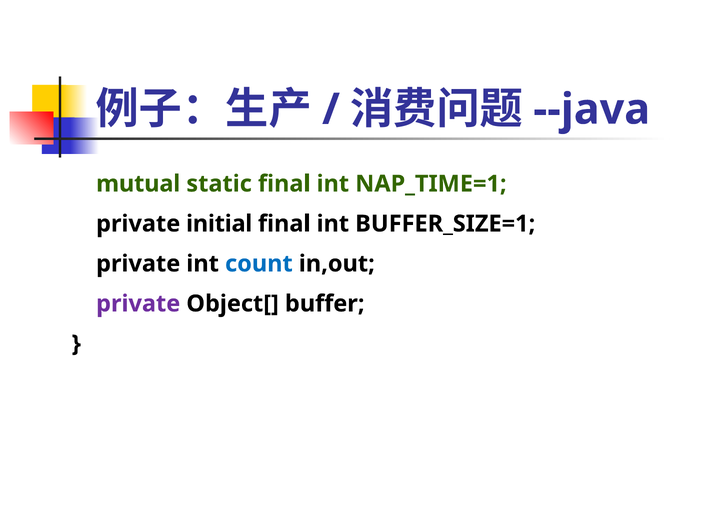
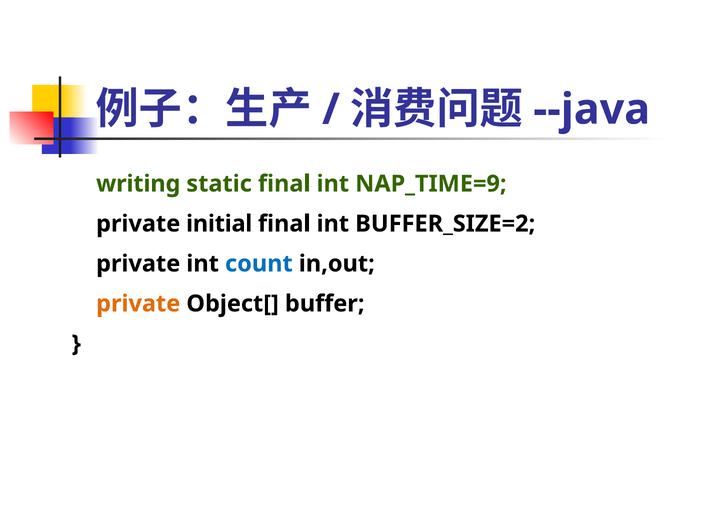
mutual: mutual -> writing (138, 184)
NAP_TIME=1: NAP_TIME=1 -> NAP_TIME=9 (431, 184)
BUFFER_SIZE=1: BUFFER_SIZE=1 -> BUFFER_SIZE=2 (445, 224)
private colour: purple -> orange (138, 304)
